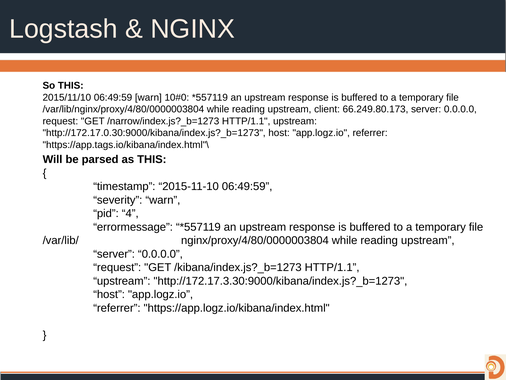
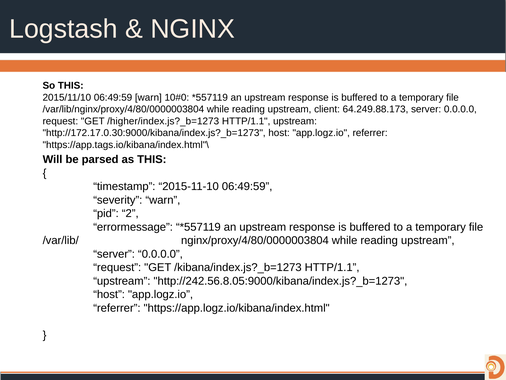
66.249.80.173: 66.249.80.173 -> 64.249.88.173 (376, 109)
/narrow/index.js?_b=1273: /narrow/index.js?_b=1273 -> /higher/index.js?_b=1273 (163, 121)
4: 4 -> 2 (130, 213)
http://172.17.3.30:9000/kibana/index.js?_b=1273: http://172.17.3.30:9000/kibana/index.js?_b=1273 -> http://242.56.8.05:9000/kibana/index.js?_b=1273 (280, 281)
